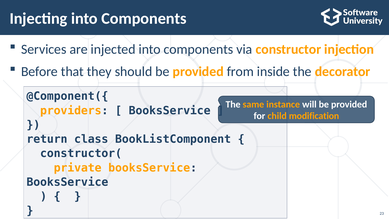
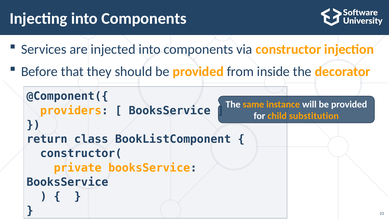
modification: modification -> substitution (314, 116)
